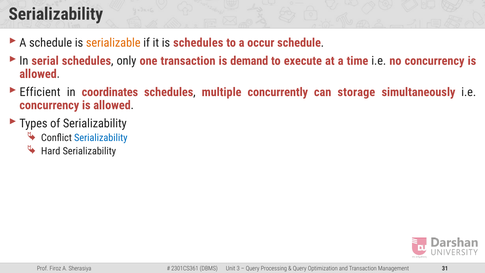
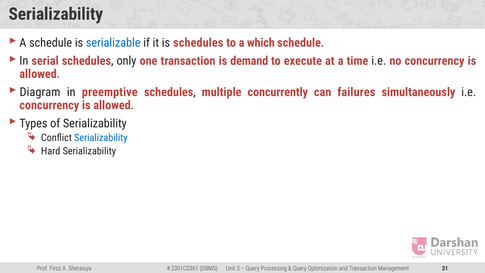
serializable colour: orange -> blue (113, 43)
occur: occur -> which (261, 43)
Efficient: Efficient -> Diagram (40, 92)
coordinates: coordinates -> preemptive (110, 92)
storage: storage -> failures (356, 92)
